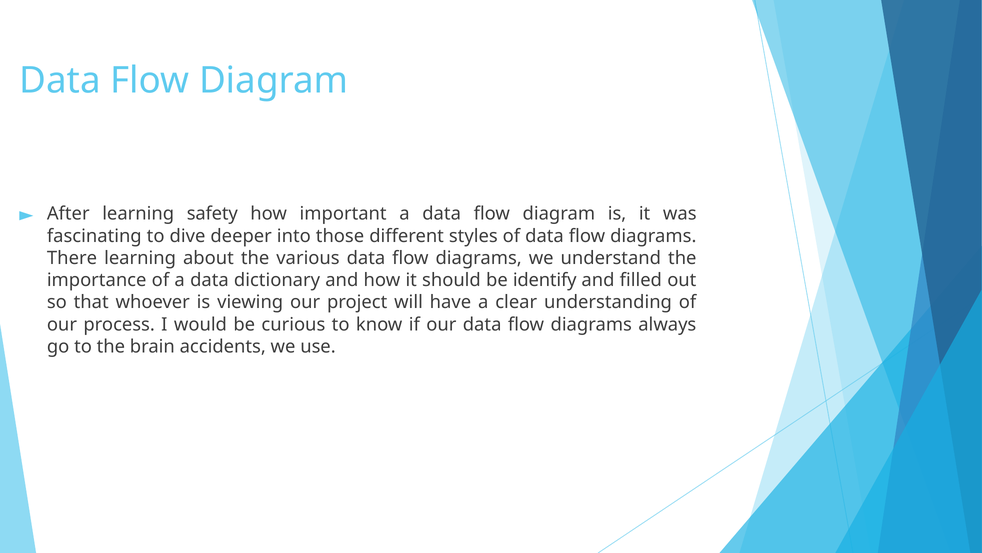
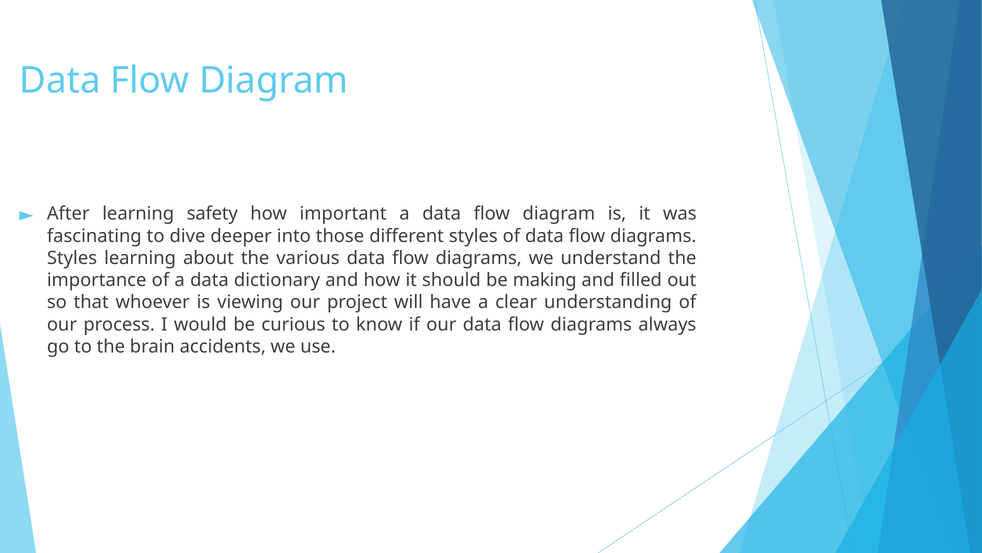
There: There -> Styles (72, 258)
identify: identify -> making (545, 280)
